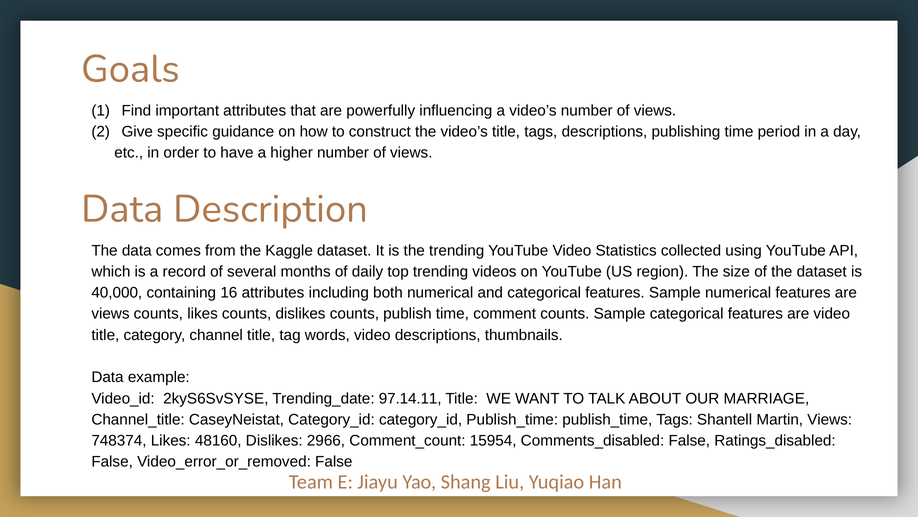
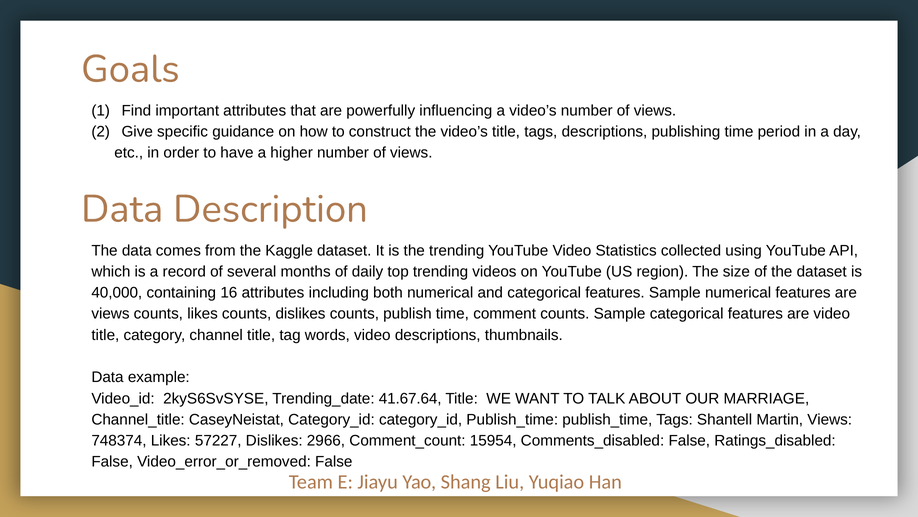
97.14.11: 97.14.11 -> 41.67.64 (410, 398)
48160: 48160 -> 57227 (218, 440)
